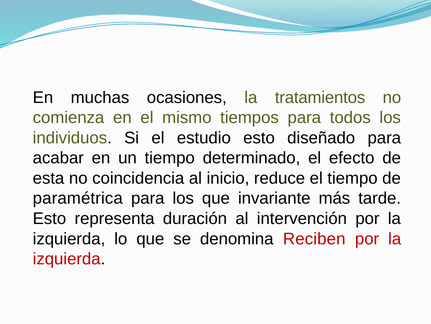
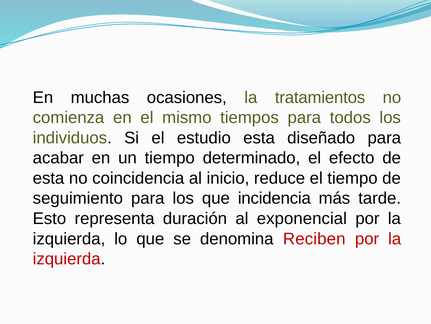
estudio esto: esto -> esta (259, 138)
paramétrica: paramétrica -> seguimiento (78, 198)
invariante: invariante -> incidencia (274, 198)
intervención: intervención -> exponencial (302, 218)
